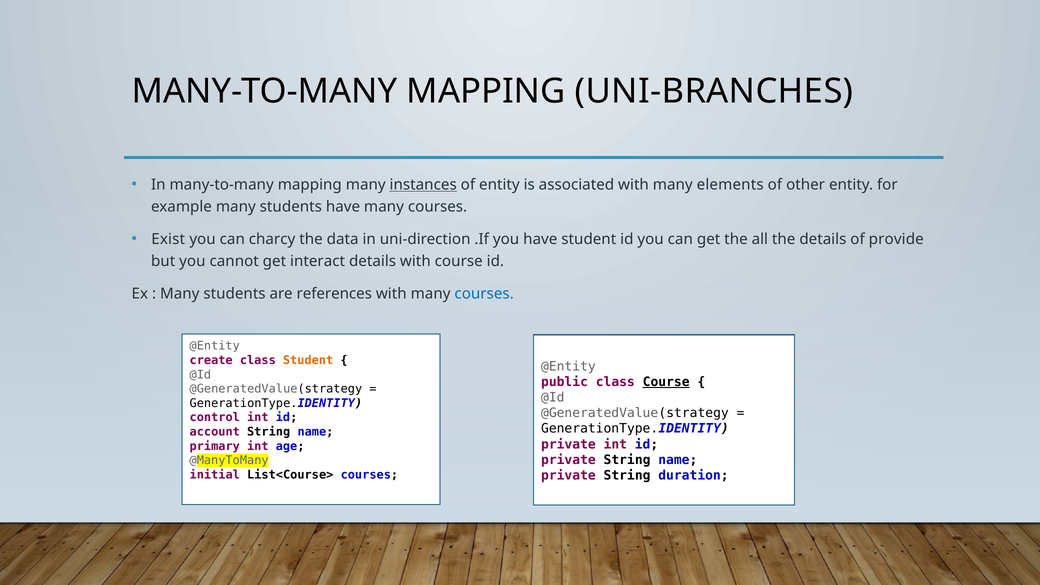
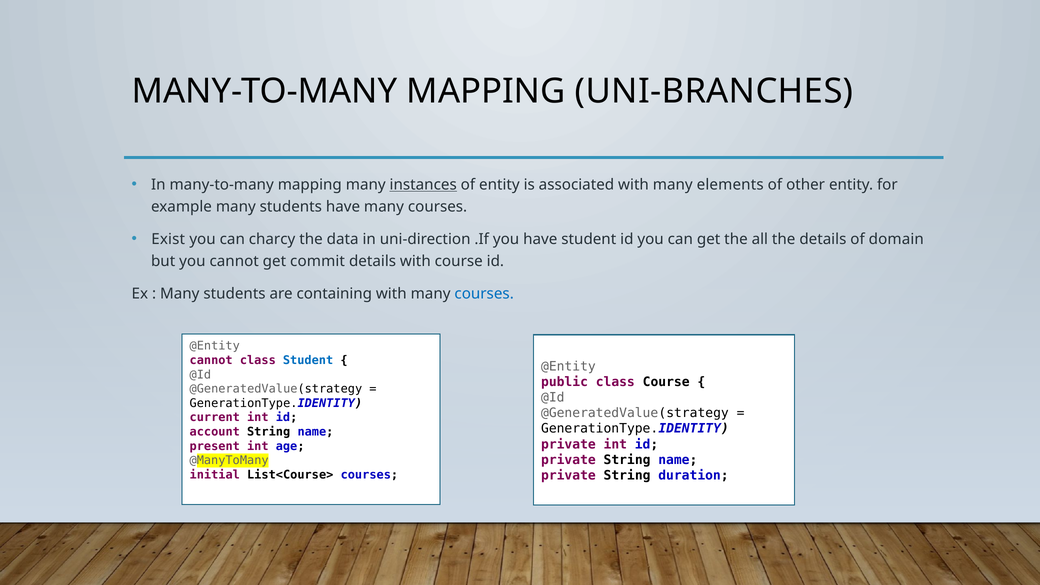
provide: provide -> domain (896, 239)
interact: interact -> commit (318, 261)
references: references -> containing (334, 294)
create: create -> cannot (211, 360)
Student colour: orange -> blue (308, 360)
Course underline: present -> none (666, 382)
control: control -> current (215, 418)
primary: primary -> present (215, 446)
